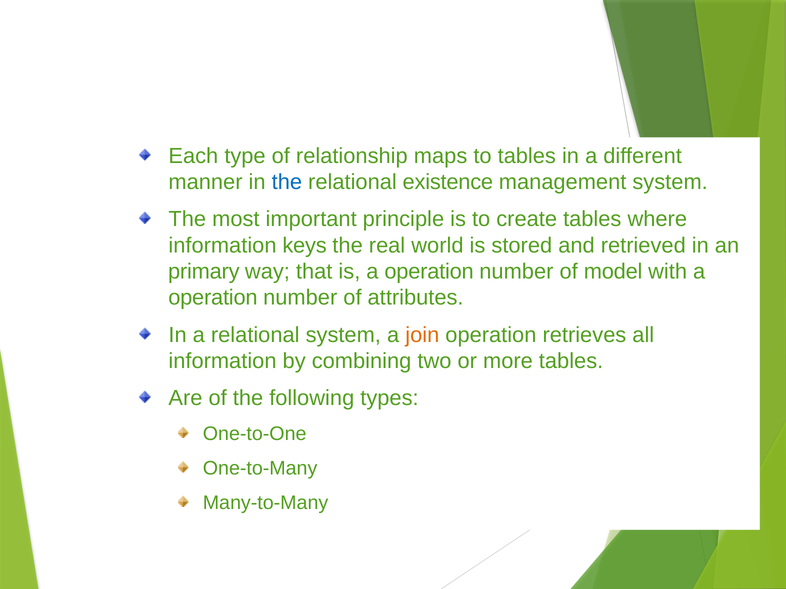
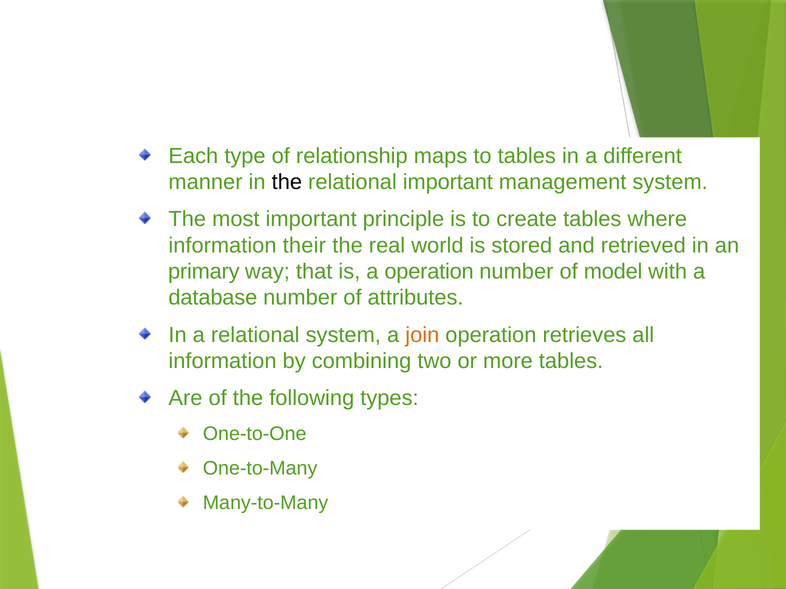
the colour: blue -> black (287, 182)
relational existence: existence -> important (448, 182)
keys: keys -> their (304, 246)
operation: operation -> database (213, 298)
